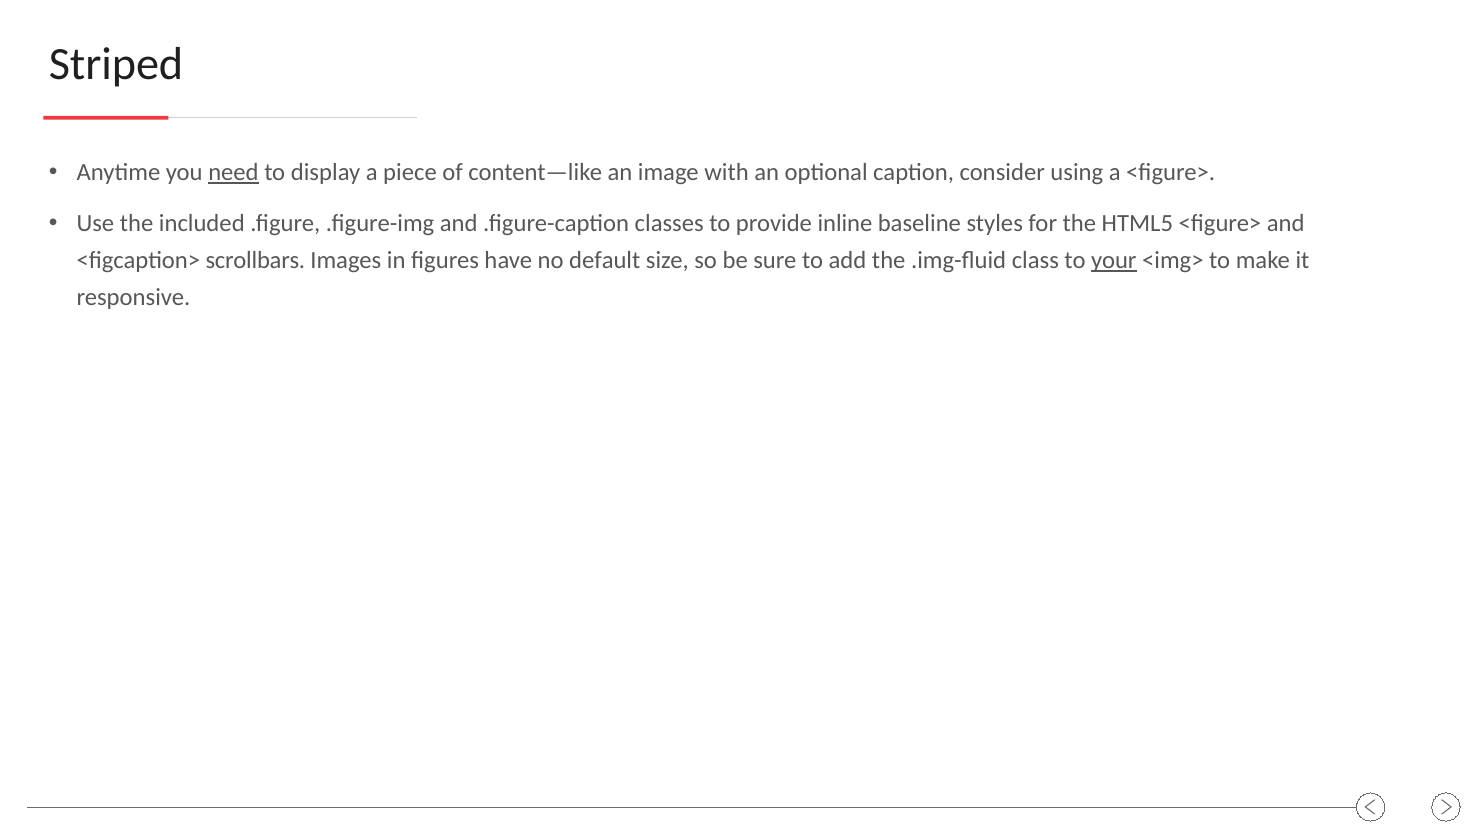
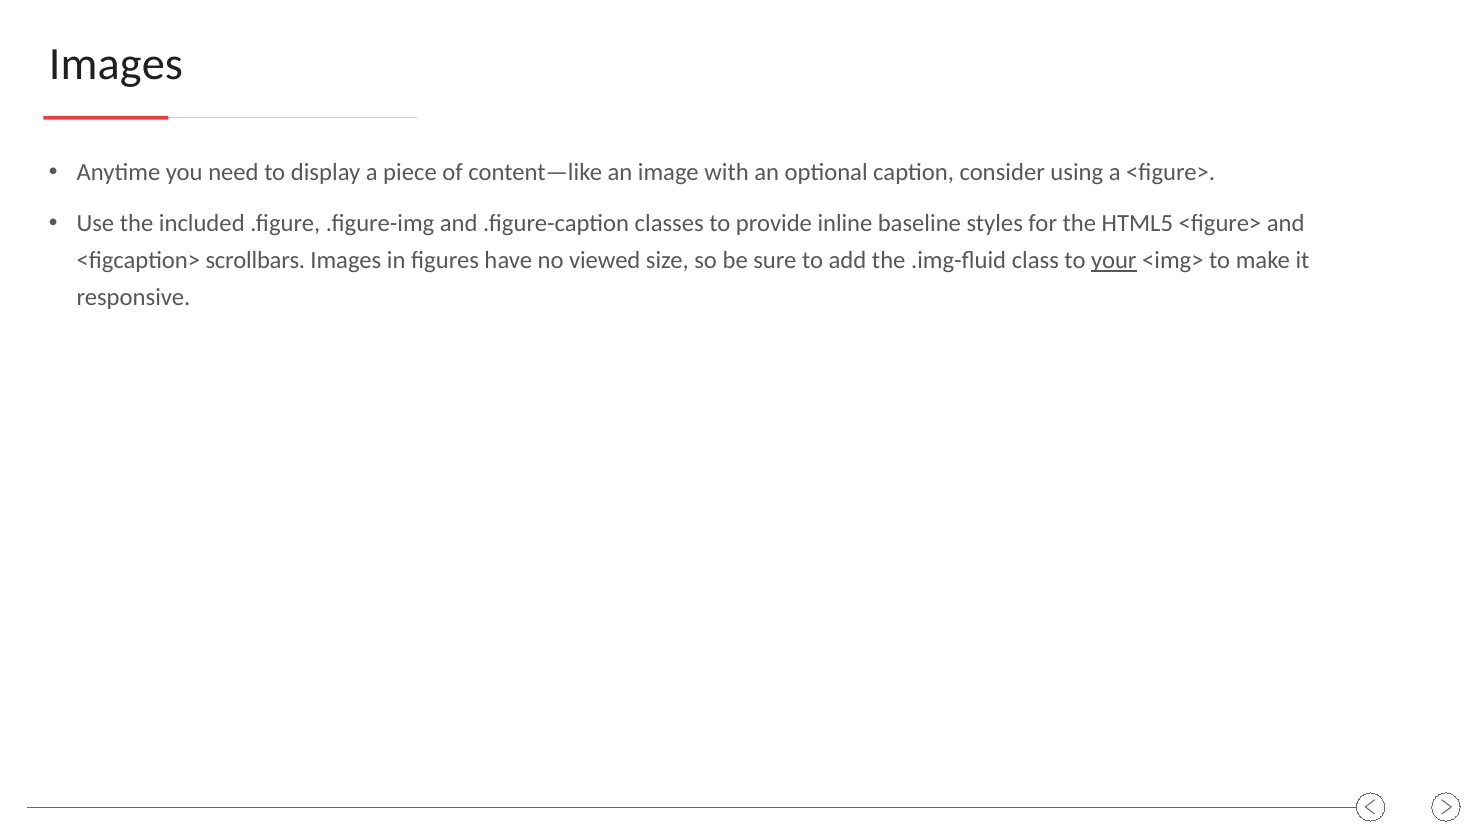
Striped: Striped -> Images (116, 64)
need underline: present -> none (233, 172)
default: default -> viewed (605, 260)
